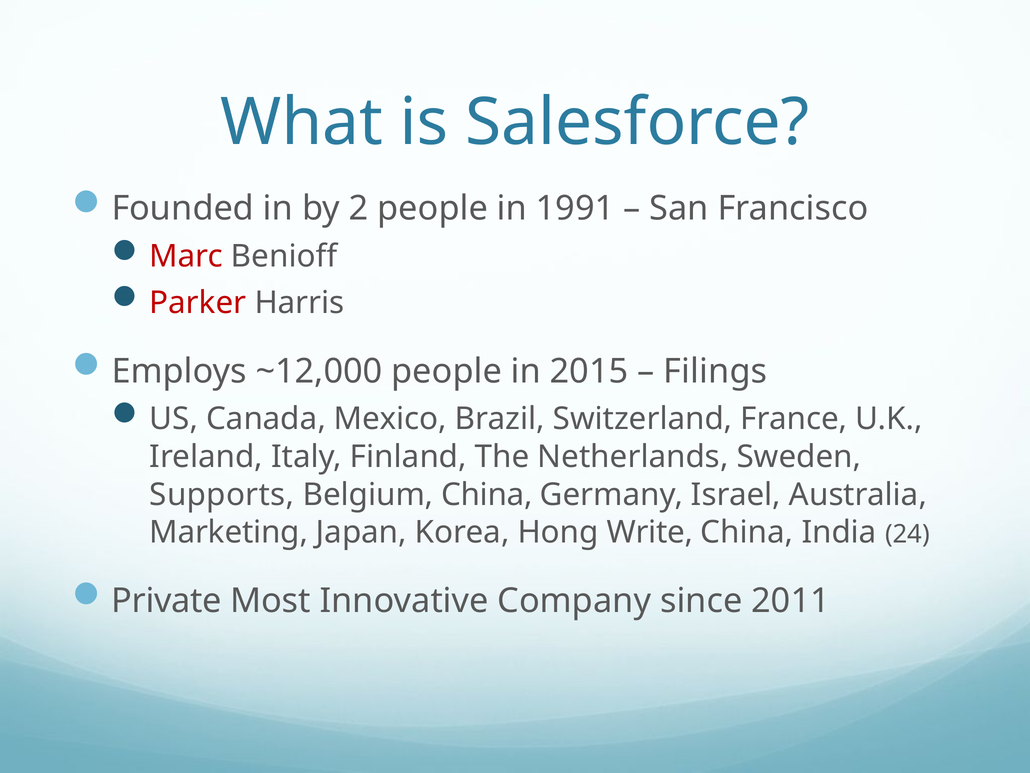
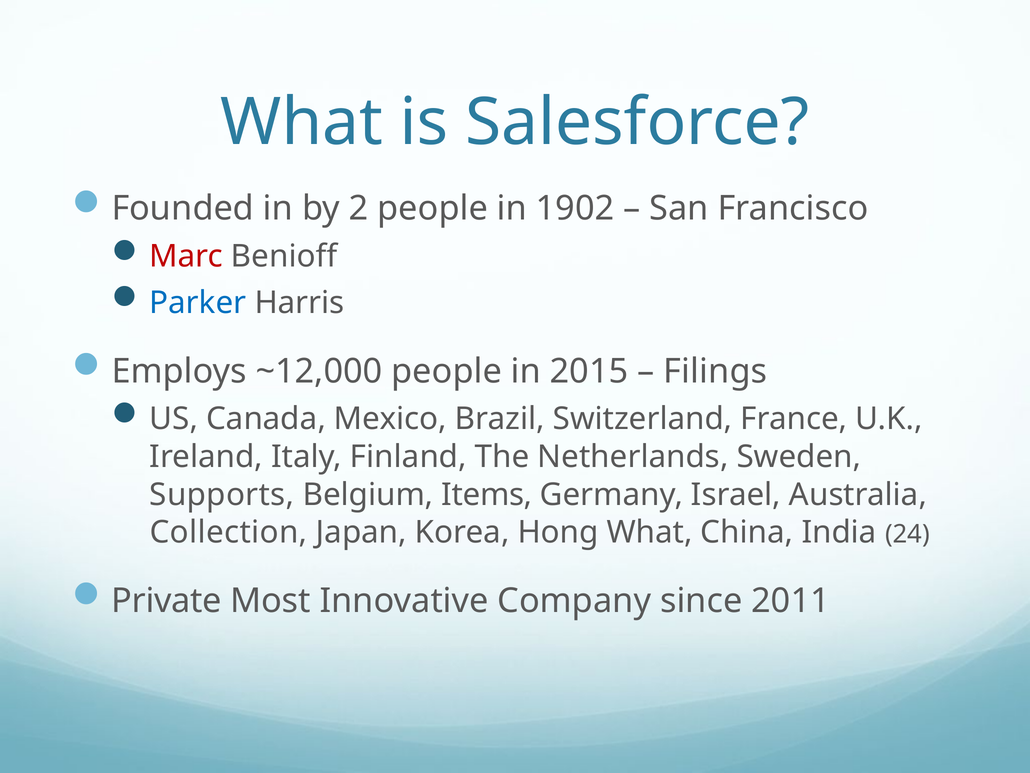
1991: 1991 -> 1902 (575, 208)
Parker colour: red -> blue (198, 303)
Belgium China: China -> Items (487, 494)
Marketing: Marketing -> Collection (228, 532)
Hong Write: Write -> What (650, 532)
